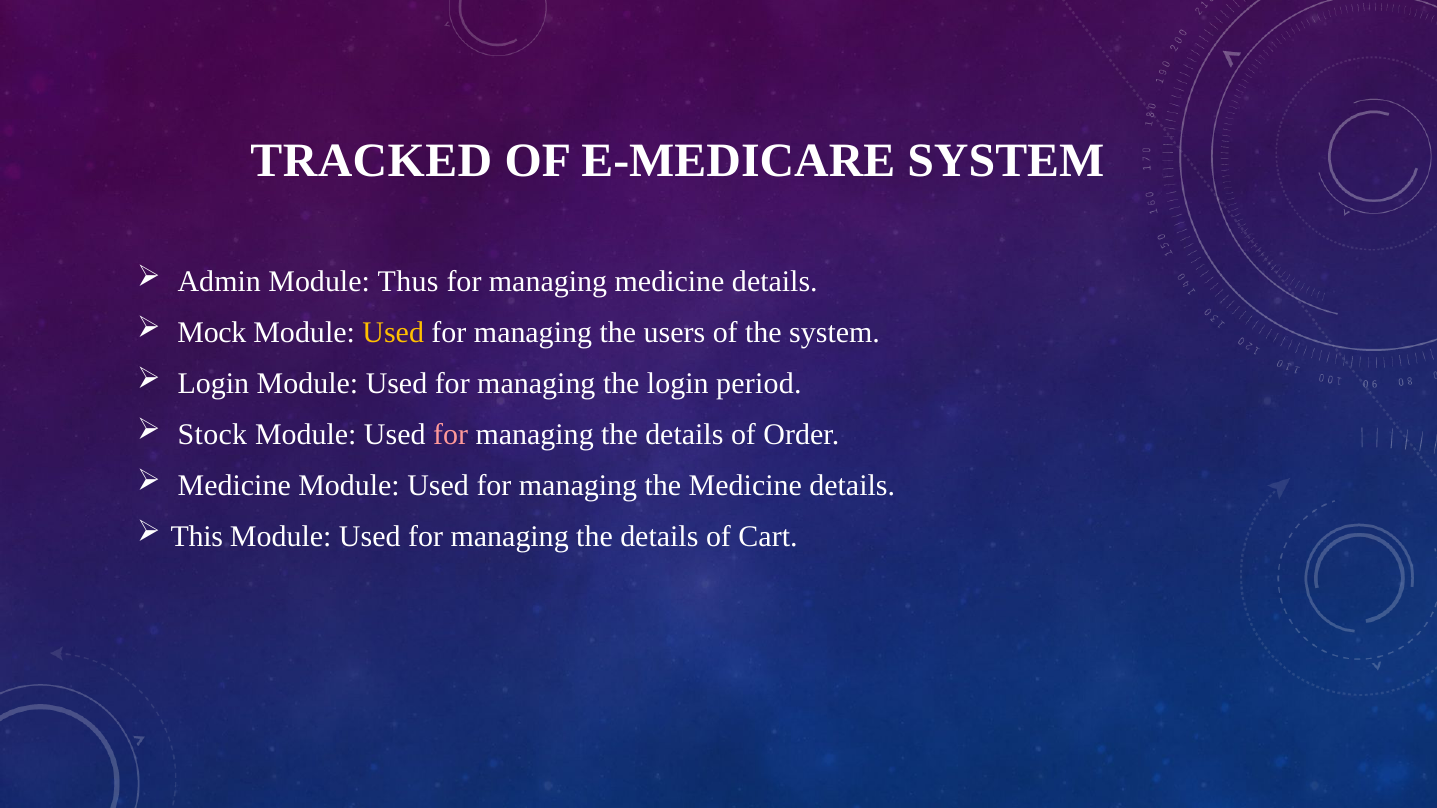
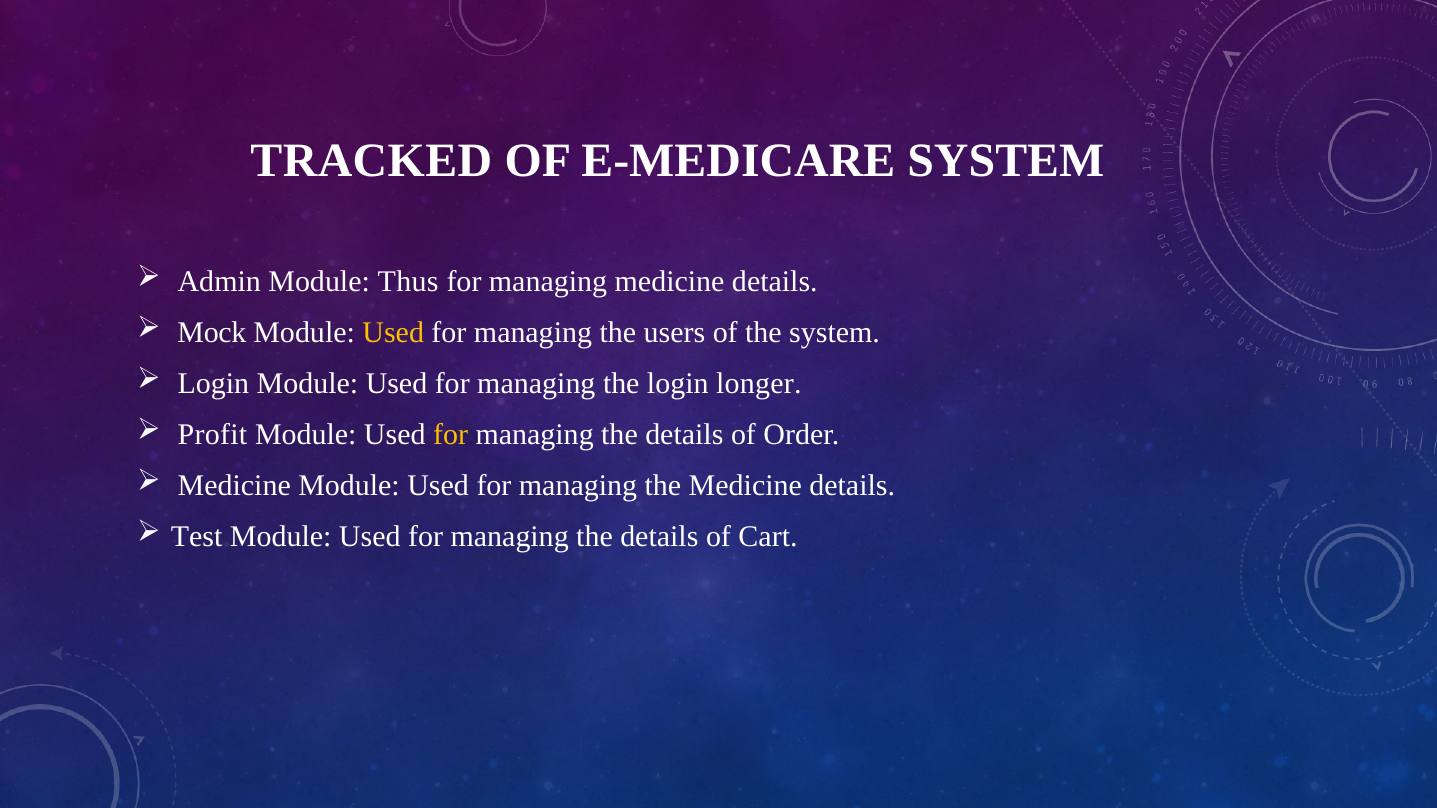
period: period -> longer (759, 384)
Stock: Stock -> Profit (212, 435)
for colour: pink -> yellow (451, 435)
This: This -> Test (197, 536)
